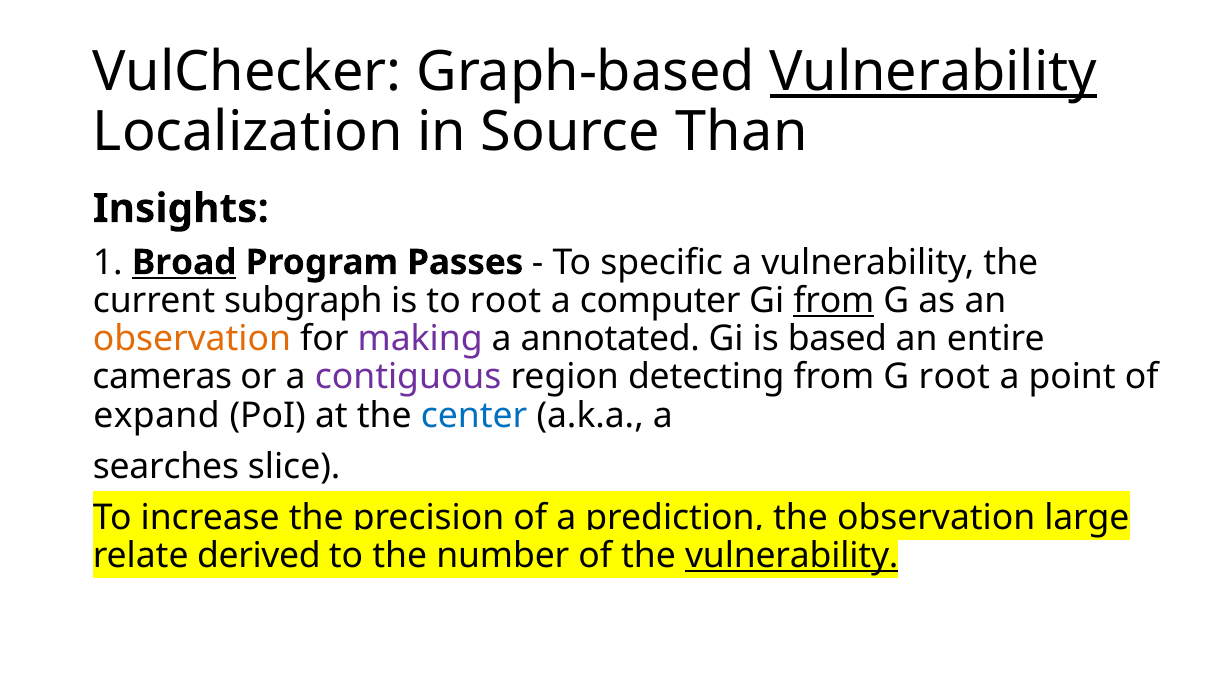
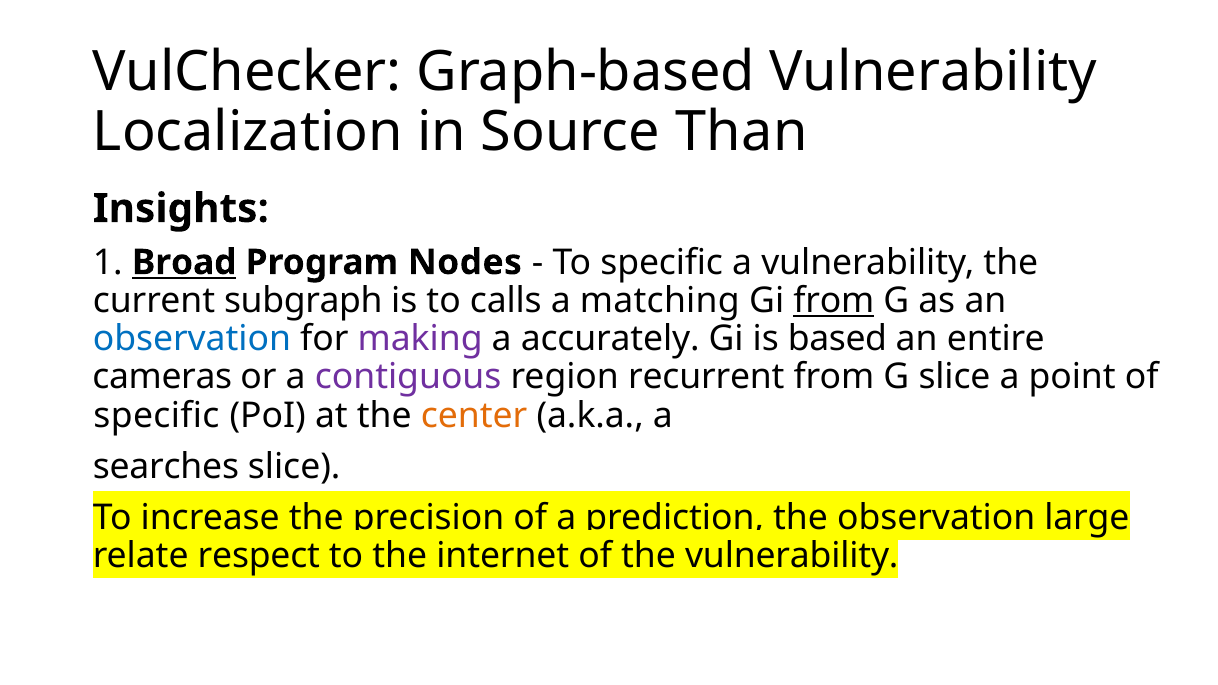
Vulnerability underline: present -> none (933, 72)
Passes: Passes -> Nodes (465, 262)
to root: root -> calls (506, 301)
computer: computer -> matching (660, 301)
observation colour: orange -> blue (192, 339)
annotated: annotated -> accurately (610, 339)
detecting: detecting -> recurrent (706, 377)
G root: root -> slice (955, 377)
expand: expand -> specific (156, 416)
center colour: blue -> orange (474, 416)
derived: derived -> respect (259, 556)
number: number -> internet (503, 556)
vulnerability underline: present -> none (792, 556)
